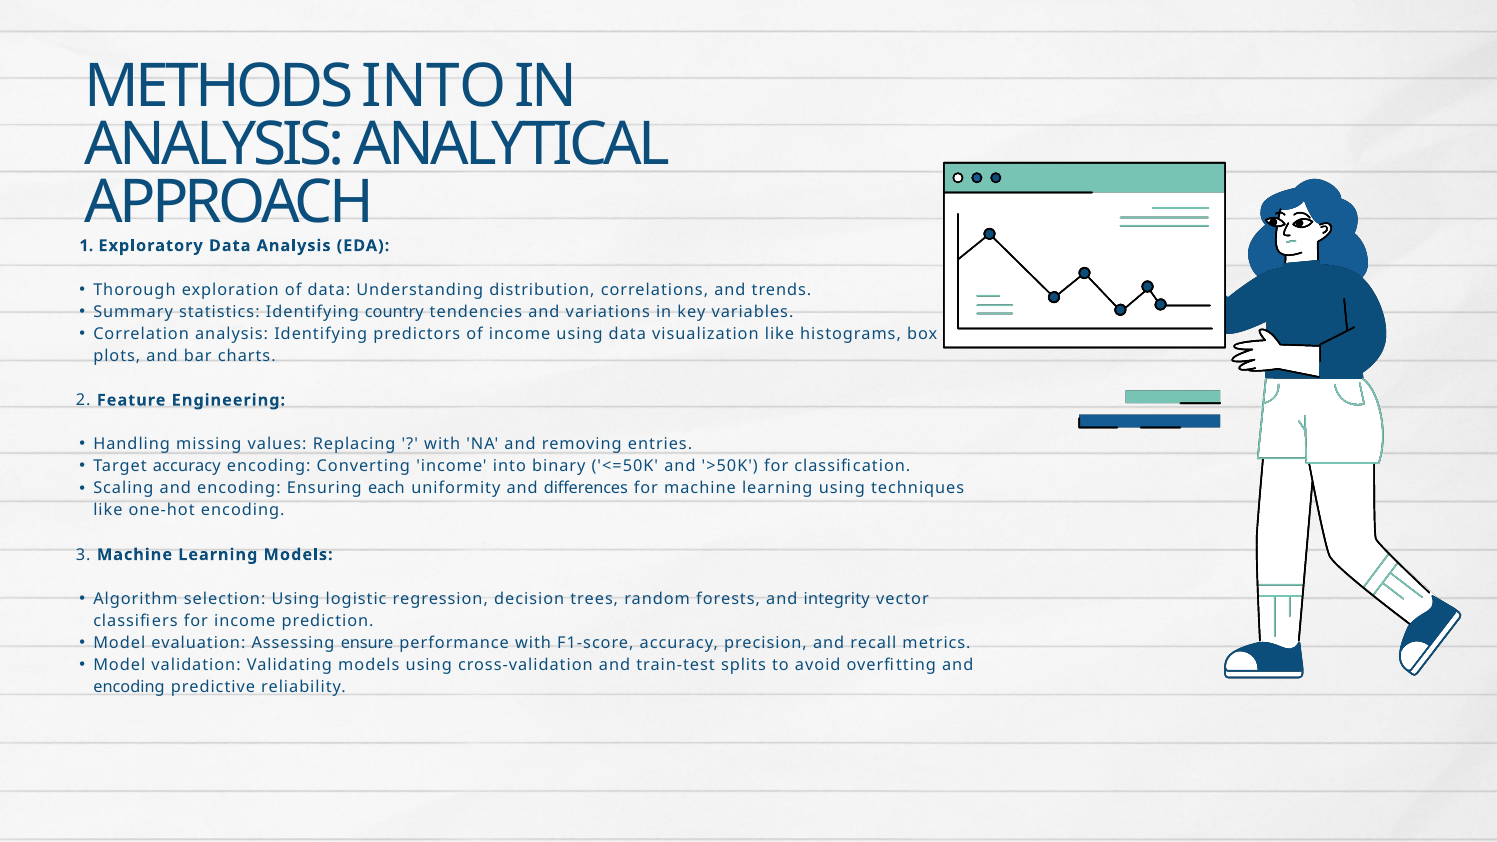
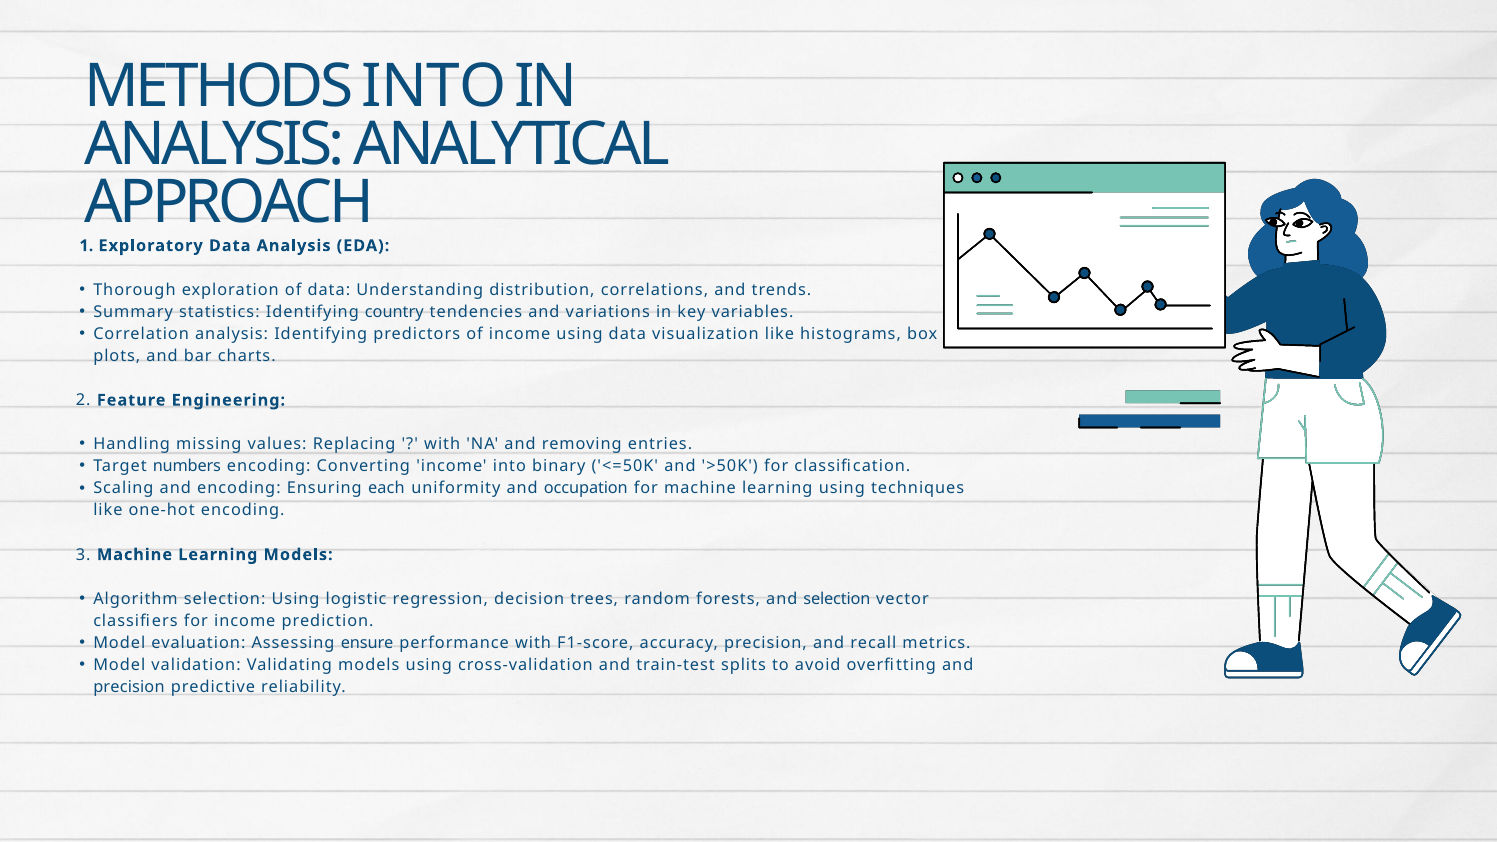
Target accuracy: accuracy -> numbers (187, 466)
differences: differences -> occupation (586, 489)
and integrity: integrity -> selection (837, 599)
encoding: encoding -> precision (129, 687)
